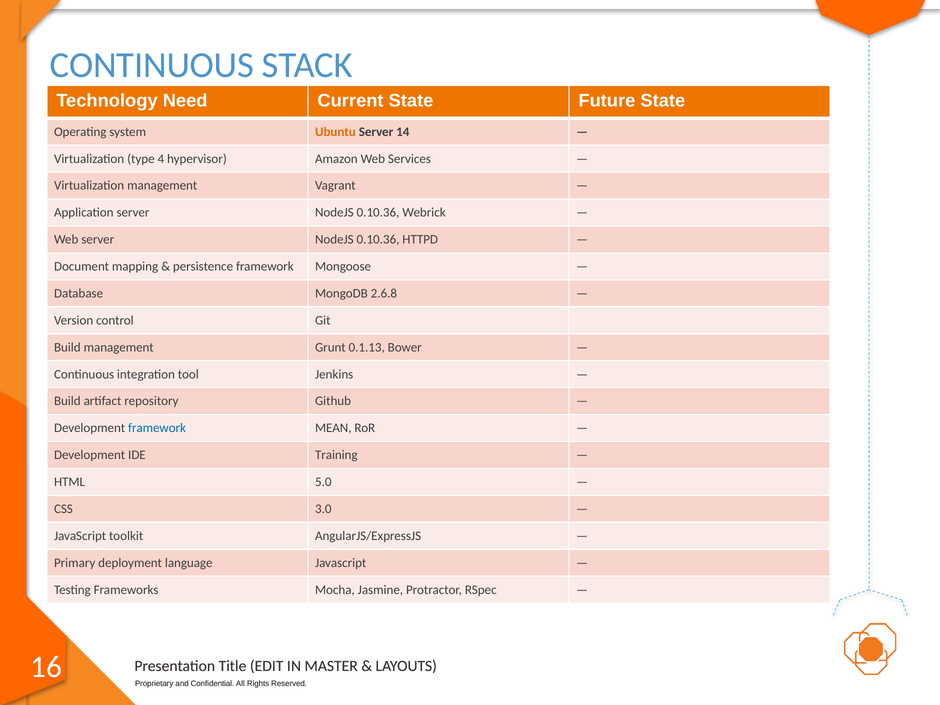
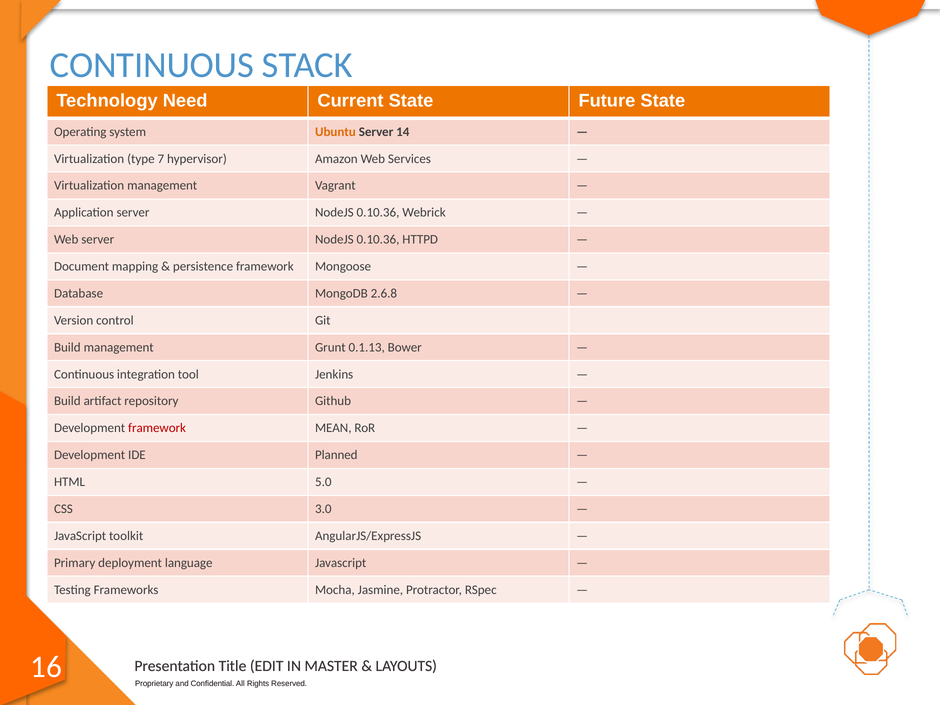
4: 4 -> 7 (161, 159)
framework colour: blue -> red (157, 428)
Training: Training -> Planned (336, 455)
